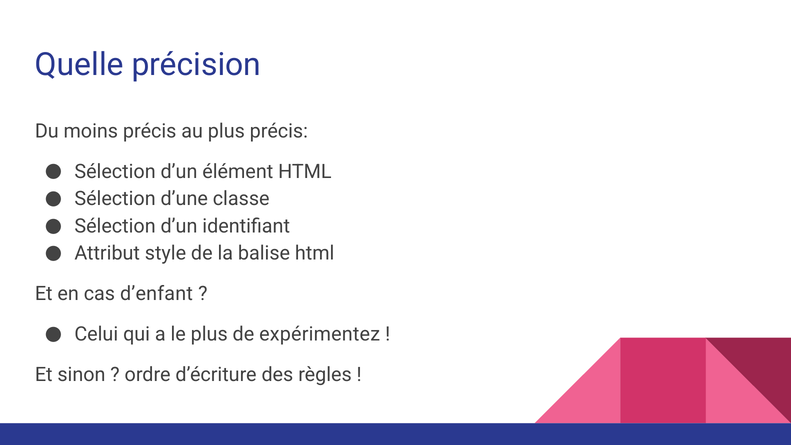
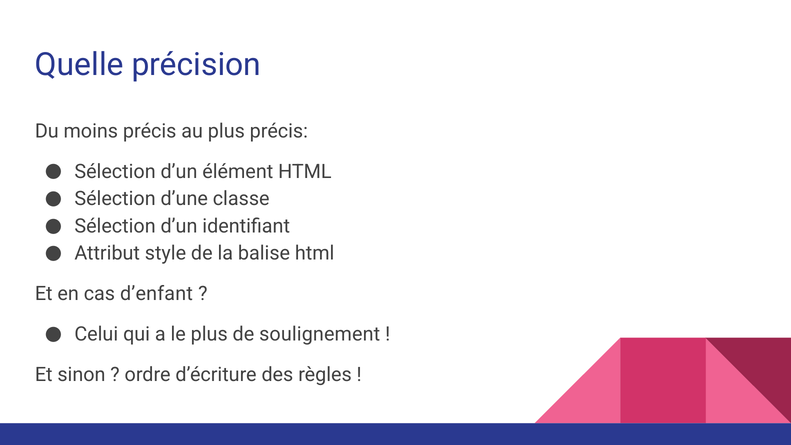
expérimentez: expérimentez -> soulignement (320, 334)
